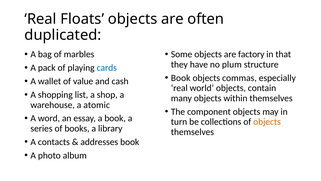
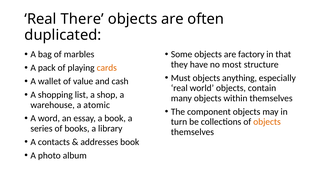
Floats: Floats -> There (82, 19)
plum: plum -> most (232, 64)
cards colour: blue -> orange (107, 68)
Book: Book -> Must (181, 78)
commas: commas -> anything (240, 78)
